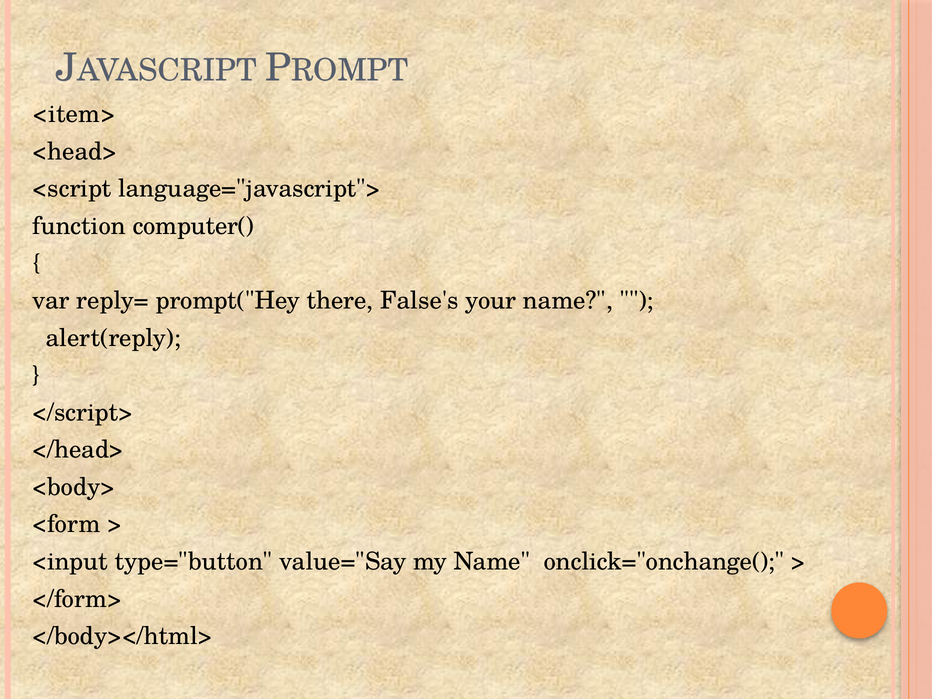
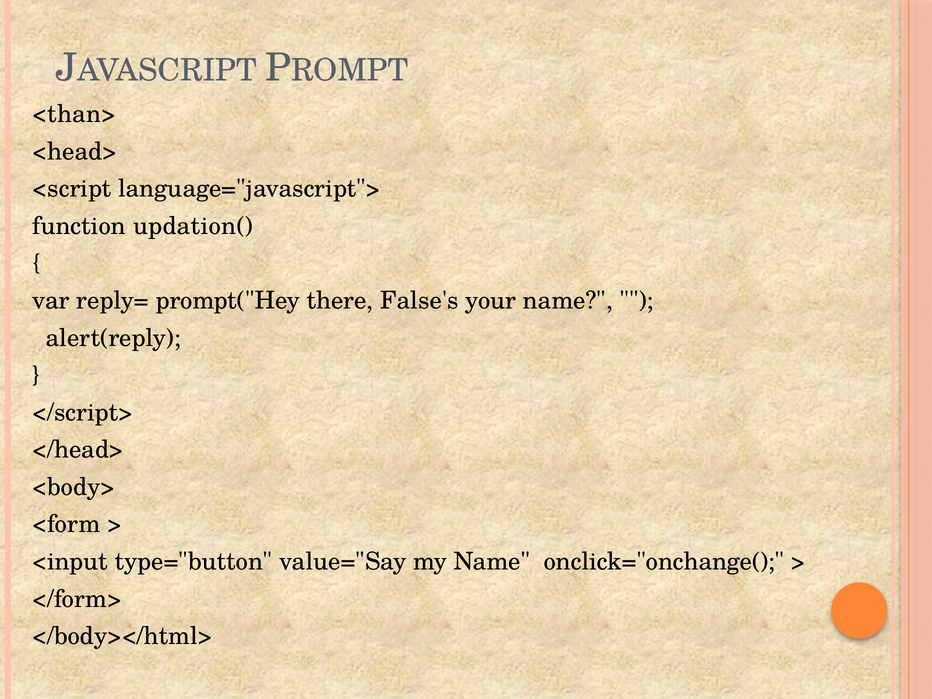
<item>: <item> -> <than> (74, 114)
computer(: computer( -> updation( (193, 226)
